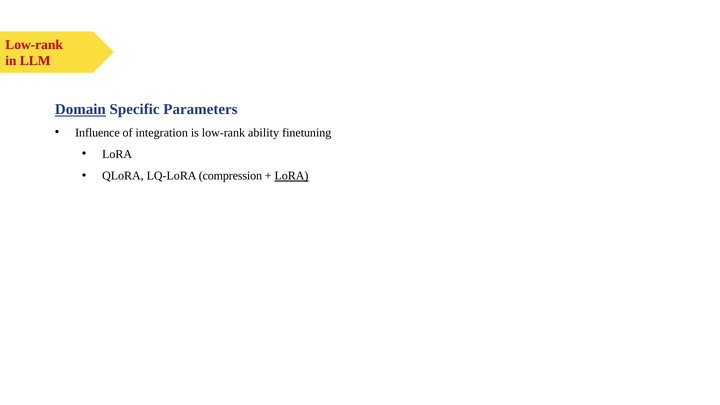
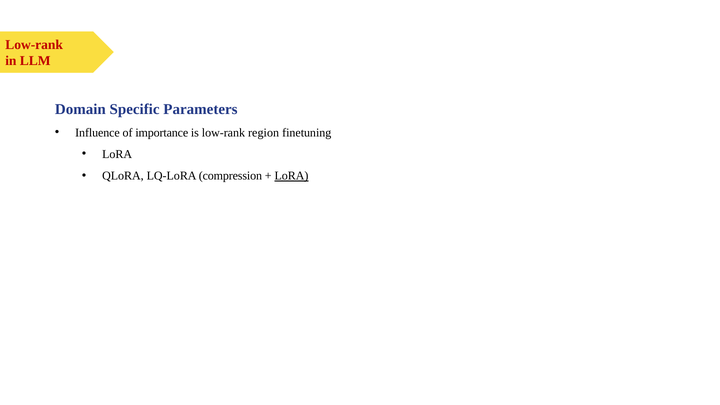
Domain underline: present -> none (80, 109)
integration: integration -> importance (162, 133)
ability: ability -> region (264, 133)
